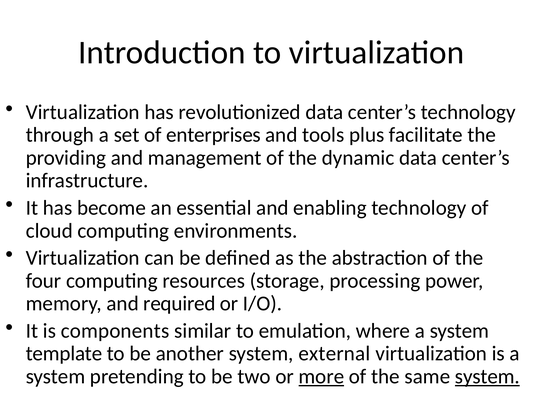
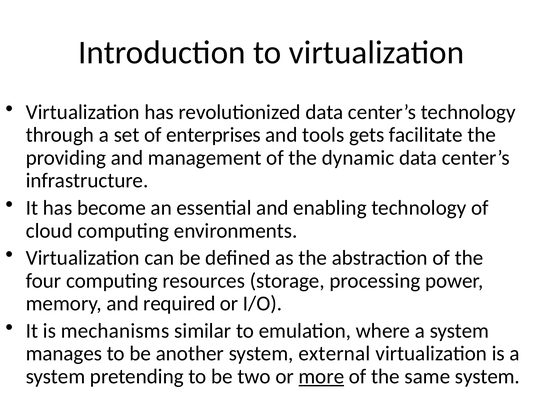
plus: plus -> gets (367, 135)
components: components -> mechanisms (115, 330)
template: template -> manages (64, 353)
system underline: present -> none (487, 376)
